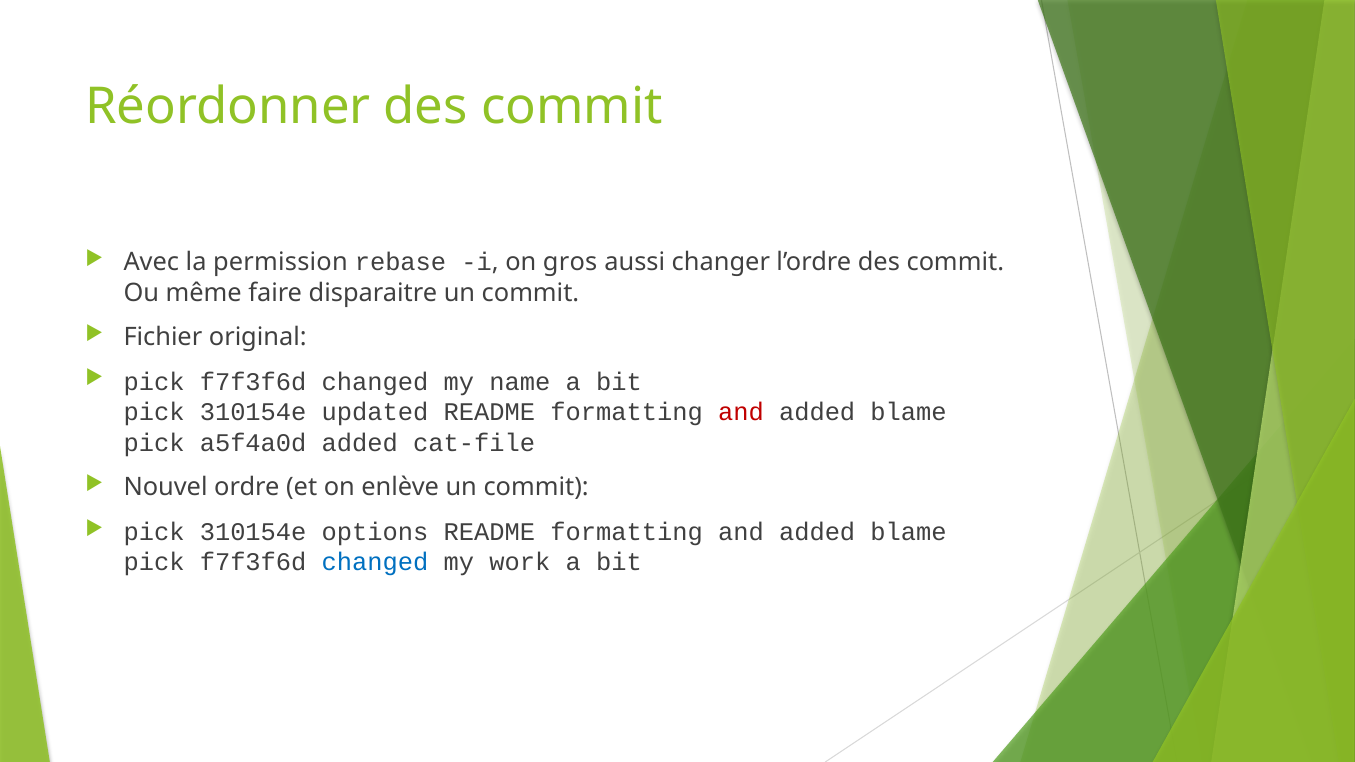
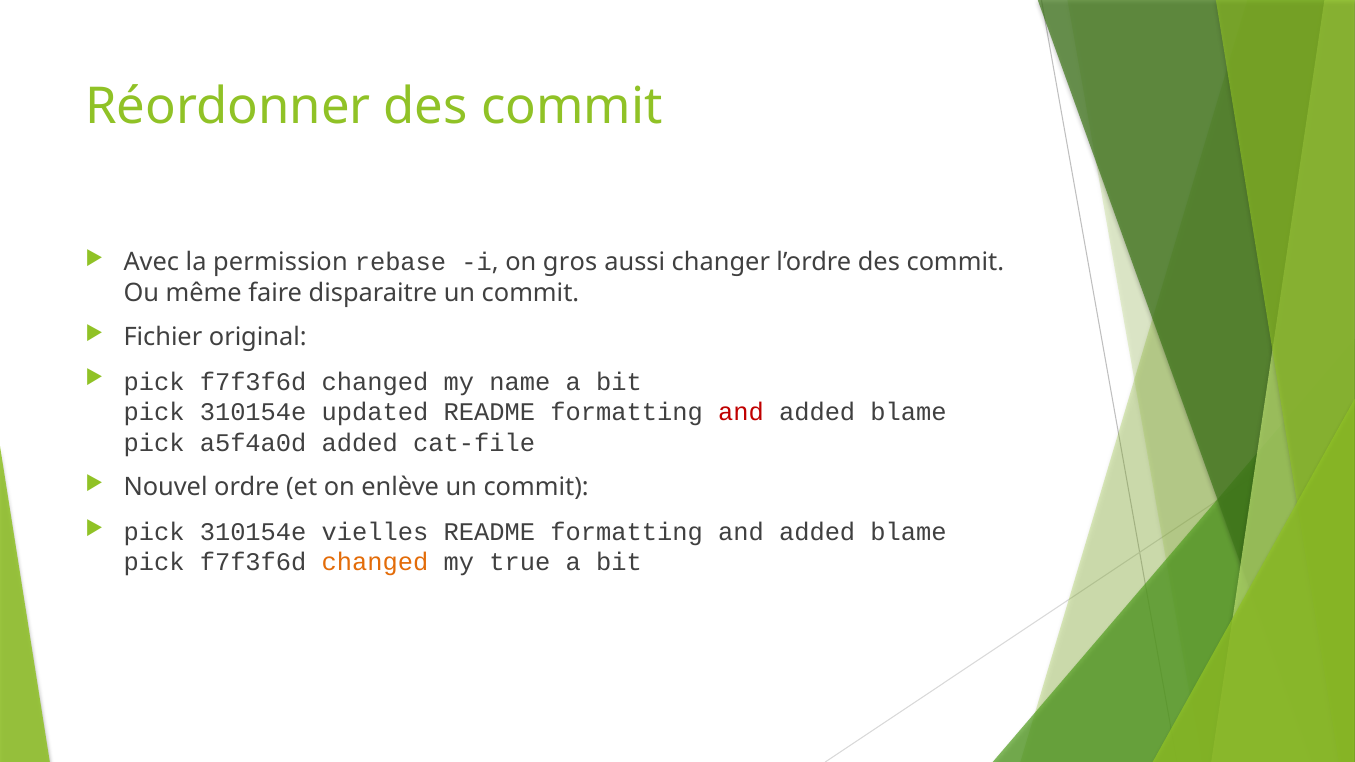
options: options -> vielles (375, 532)
changed colour: blue -> orange (375, 563)
work: work -> true (520, 563)
